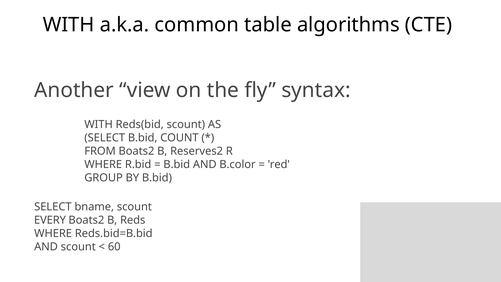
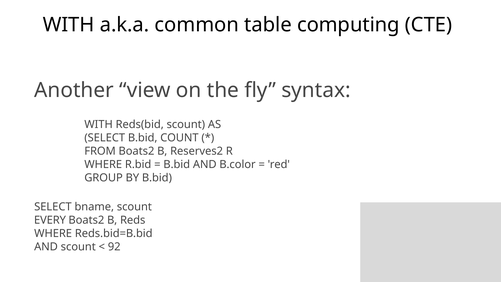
algorithms: algorithms -> computing (348, 25)
60: 60 -> 92 (114, 247)
